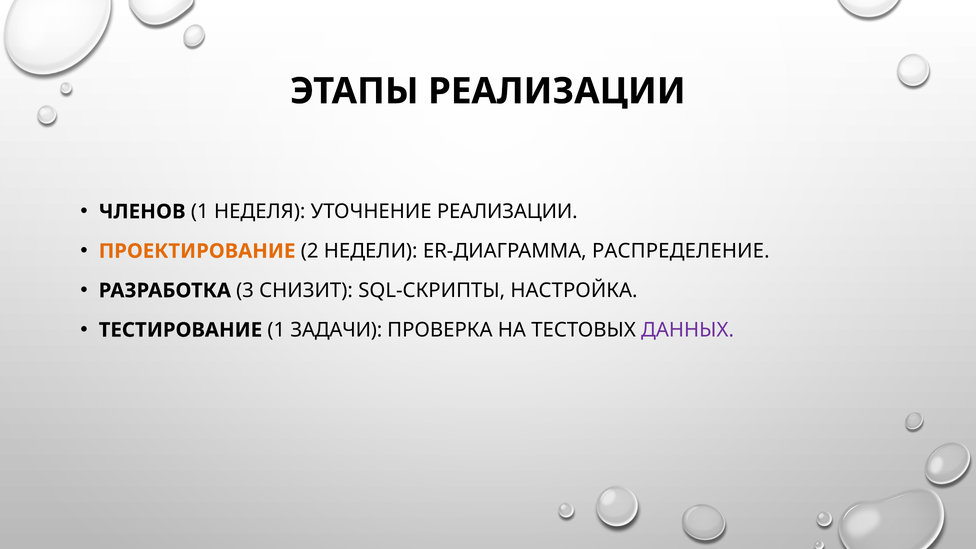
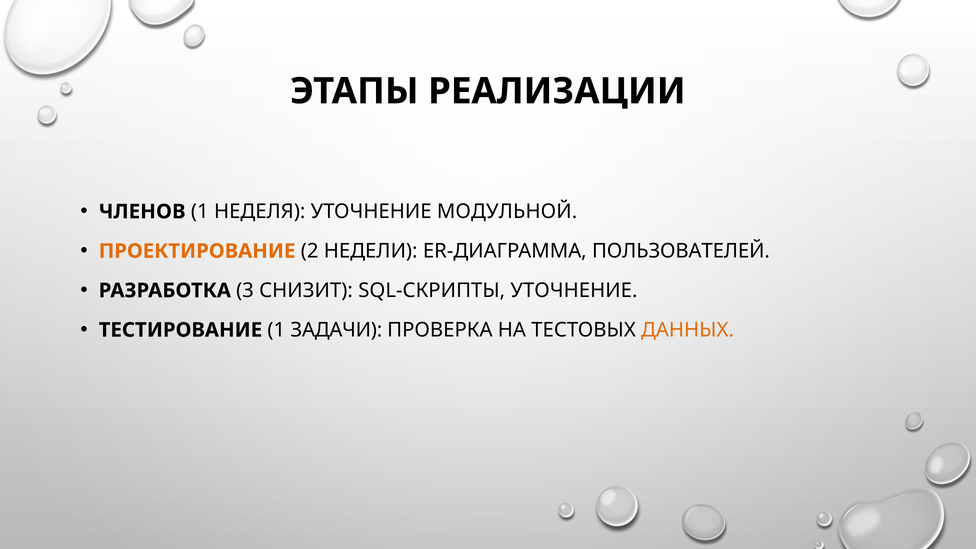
УТОЧНЕНИЕ РЕАЛИЗАЦИИ: РЕАЛИЗАЦИИ -> МОДУЛЬНОЙ (507, 212)
РАСПРЕДЕЛЕНИЕ: РАСПРЕДЕЛЕНИЕ -> ПОЛЬЗОВАТЕЛЕЙ (681, 251)
SQL-СКРИПТЫ НАСТРОЙКА: НАСТРОЙКА -> УТОЧНЕНИЕ (574, 291)
ДАННЫХ colour: purple -> orange (688, 330)
